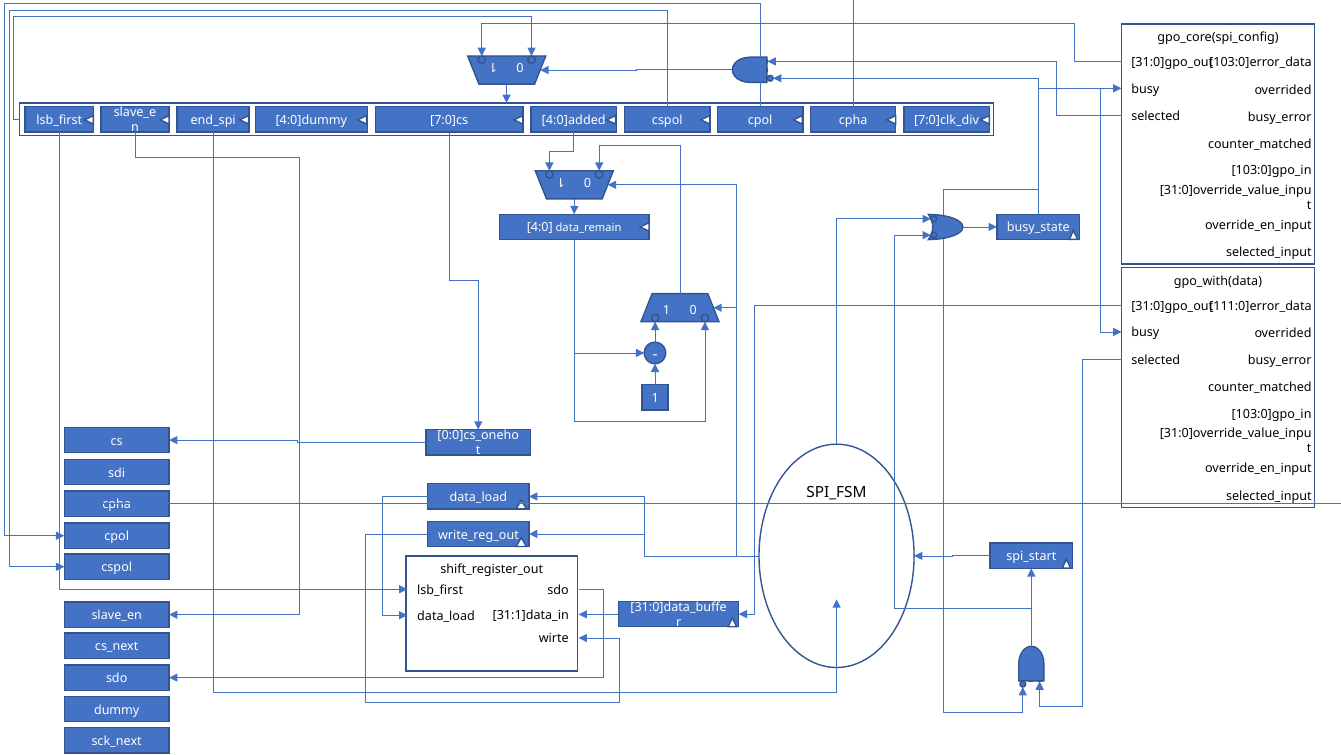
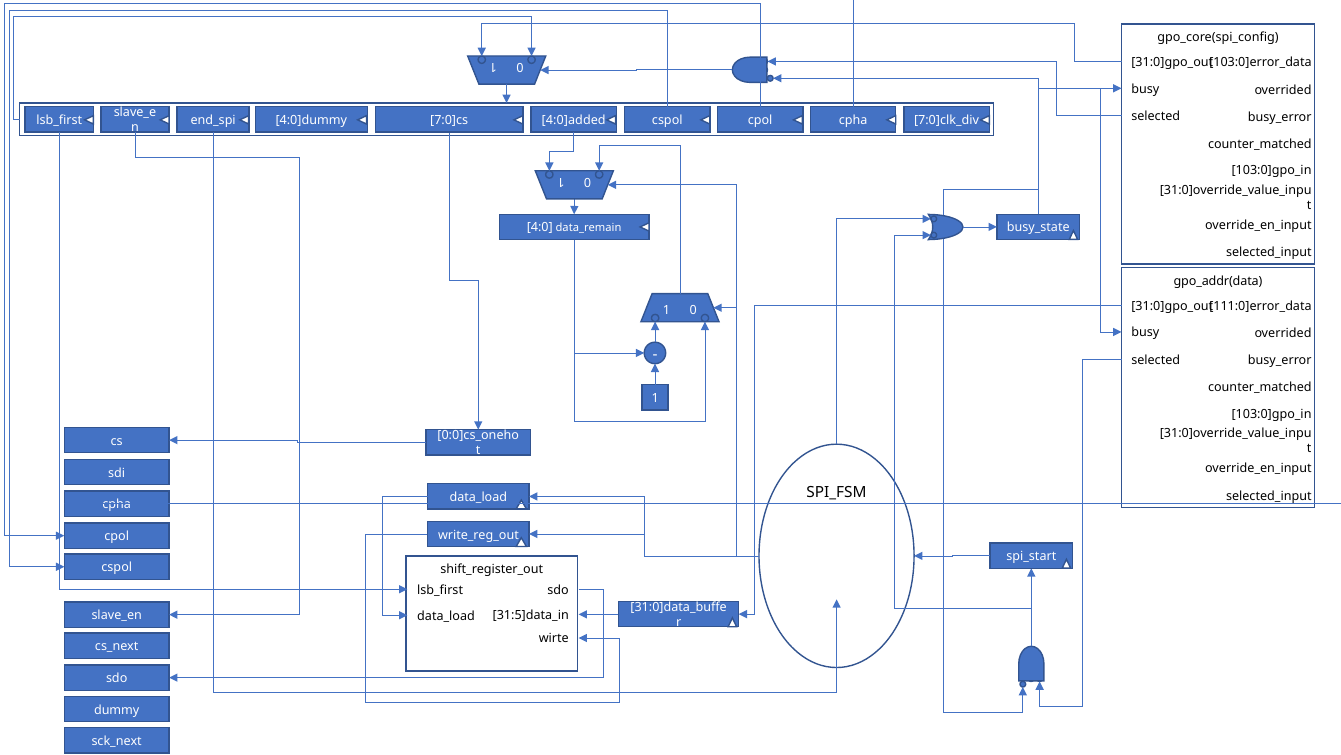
gpo_with(data: gpo_with(data -> gpo_addr(data (1218, 281)
31:1]data_in: 31:1]data_in -> 31:5]data_in (531, 615)
